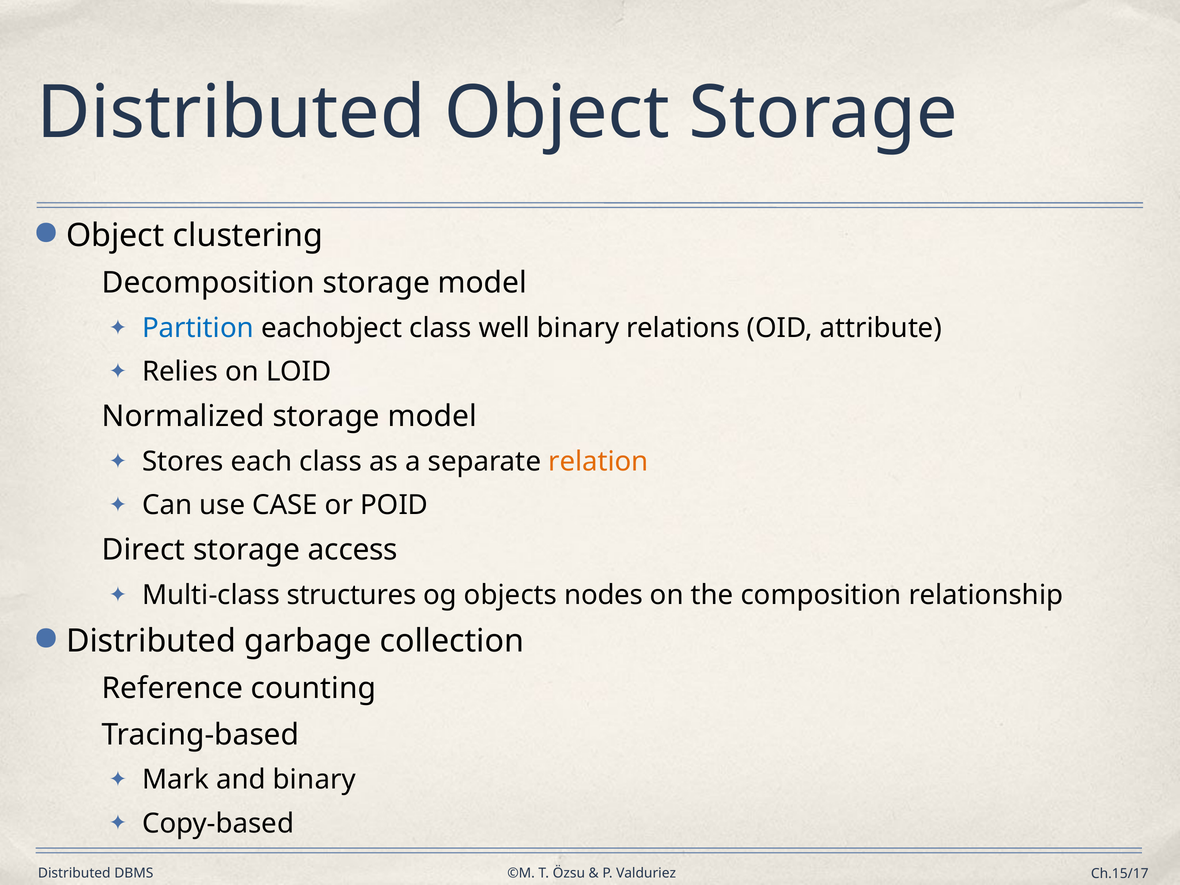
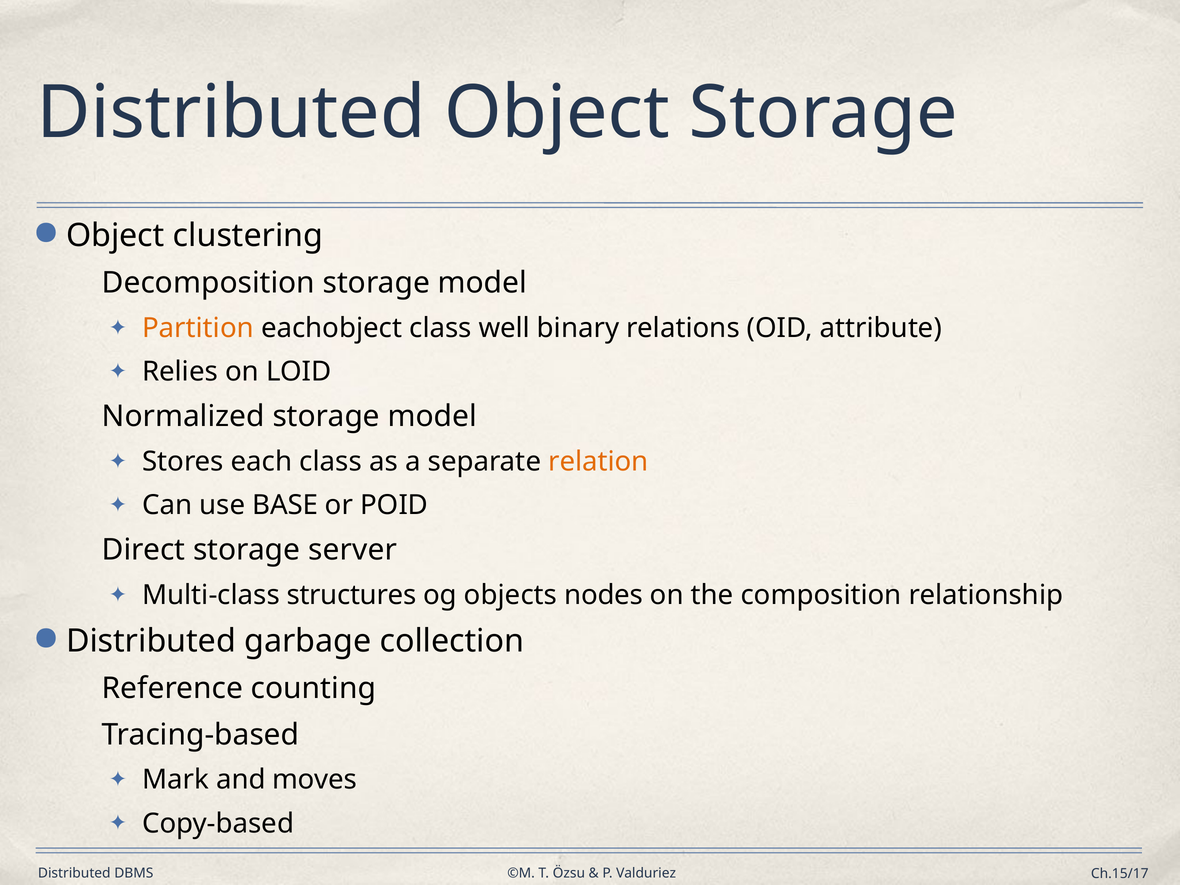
Partition colour: blue -> orange (198, 328)
CASE: CASE -> BASE (285, 505)
access: access -> server (353, 550)
and binary: binary -> moves (315, 780)
